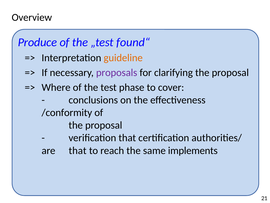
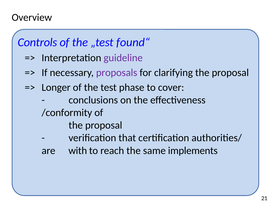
Produce: Produce -> Controls (37, 42)
guideline colour: orange -> purple (123, 58)
Where: Where -> Longer (56, 87)
are that: that -> with (78, 150)
